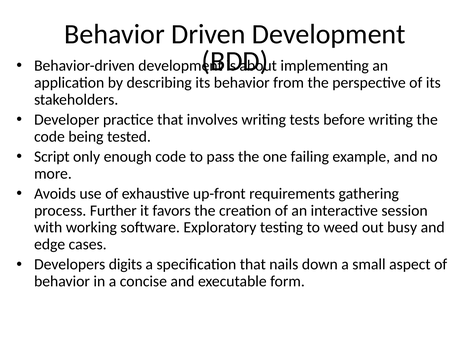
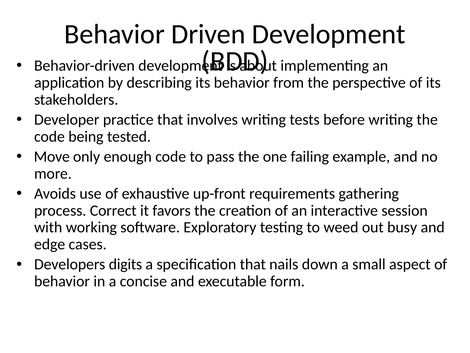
Script: Script -> Move (52, 156)
Further: Further -> Correct (113, 210)
